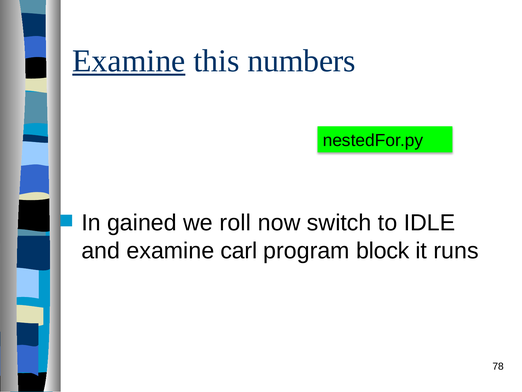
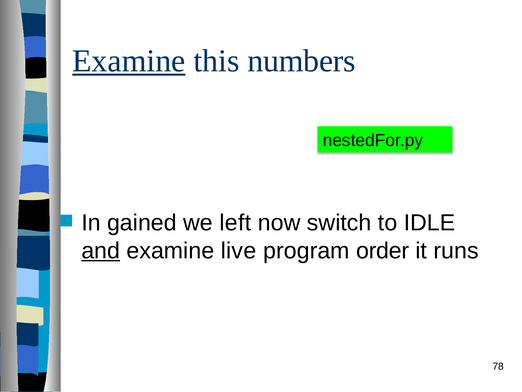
roll: roll -> left (235, 223)
and underline: none -> present (101, 250)
carl: carl -> live (239, 250)
block: block -> order (383, 250)
